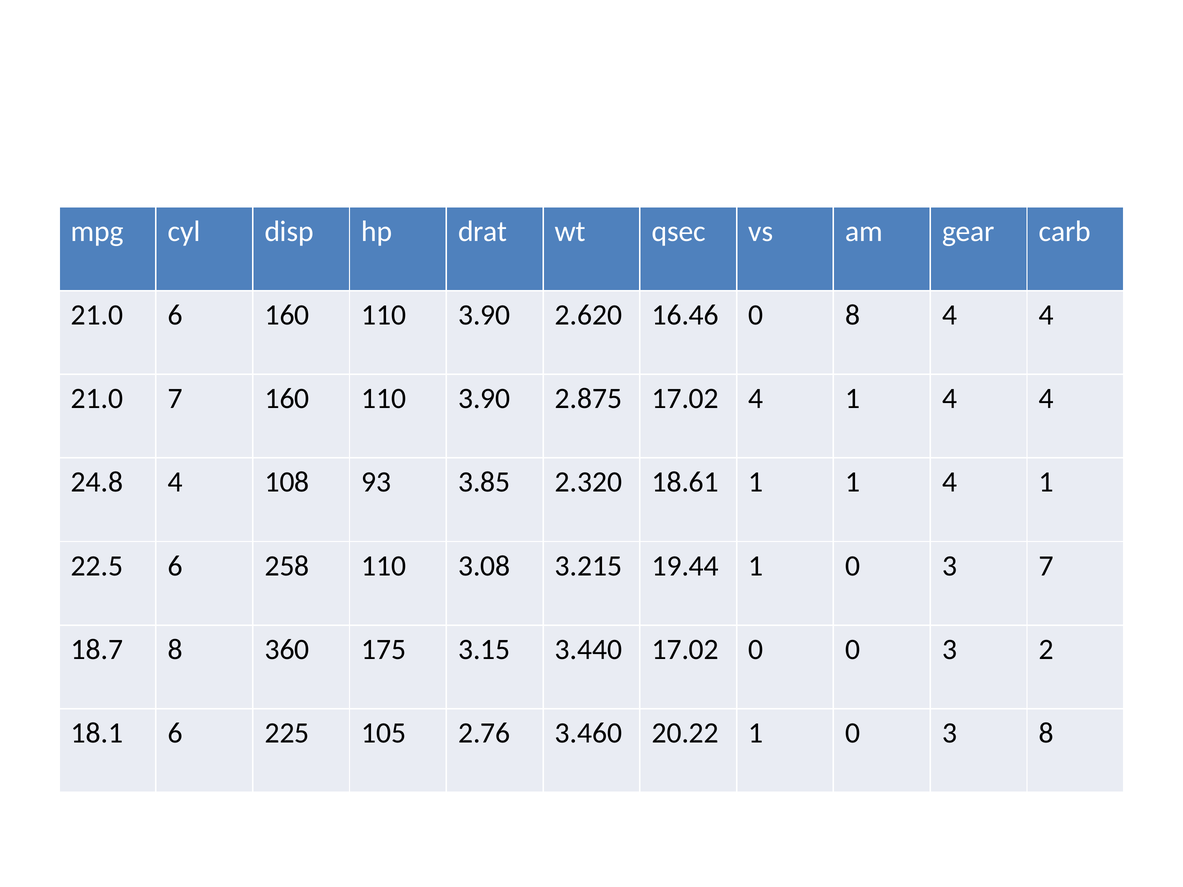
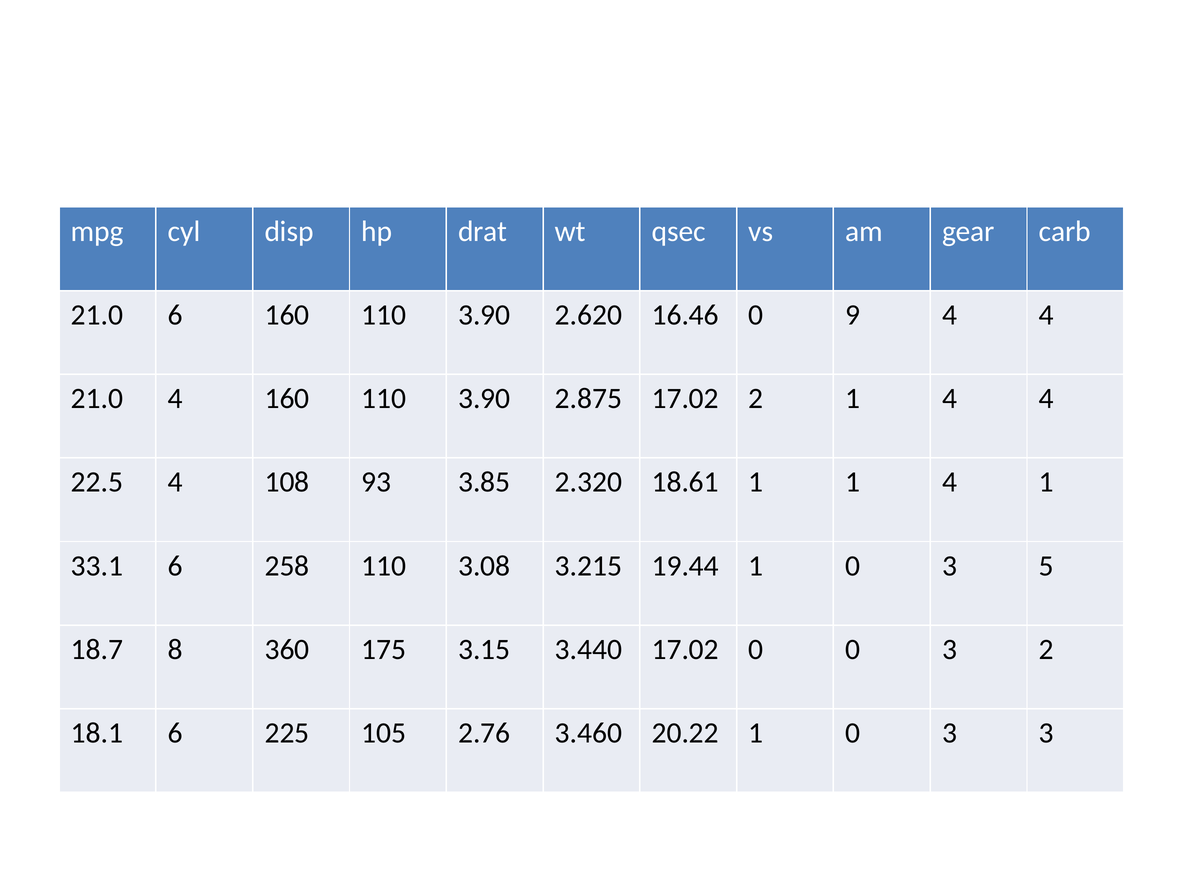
0 8: 8 -> 9 (853, 315)
21.0 7: 7 -> 4 (175, 399)
17.02 4: 4 -> 2 (756, 399)
24.8: 24.8 -> 22.5 (97, 482)
22.5: 22.5 -> 33.1 (97, 566)
3 7: 7 -> 5 (1046, 566)
3 8: 8 -> 3 (1046, 733)
